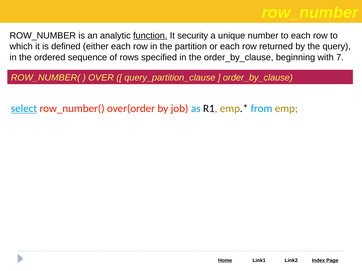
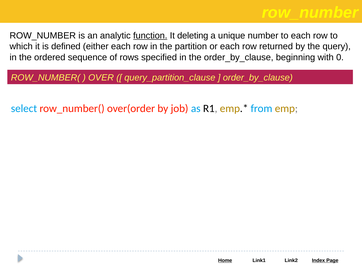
security: security -> deleting (193, 36)
7: 7 -> 0 (340, 57)
select underline: present -> none (24, 109)
